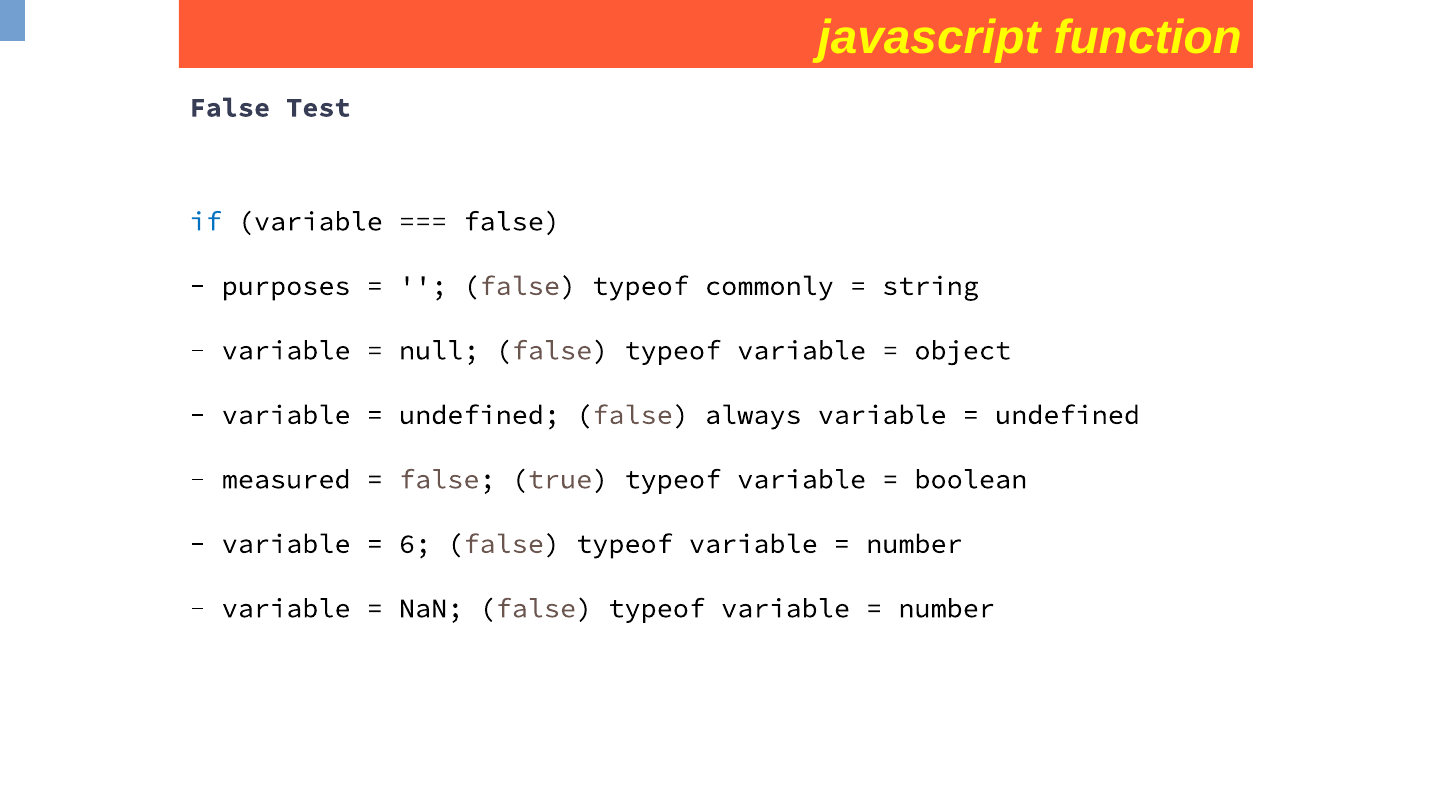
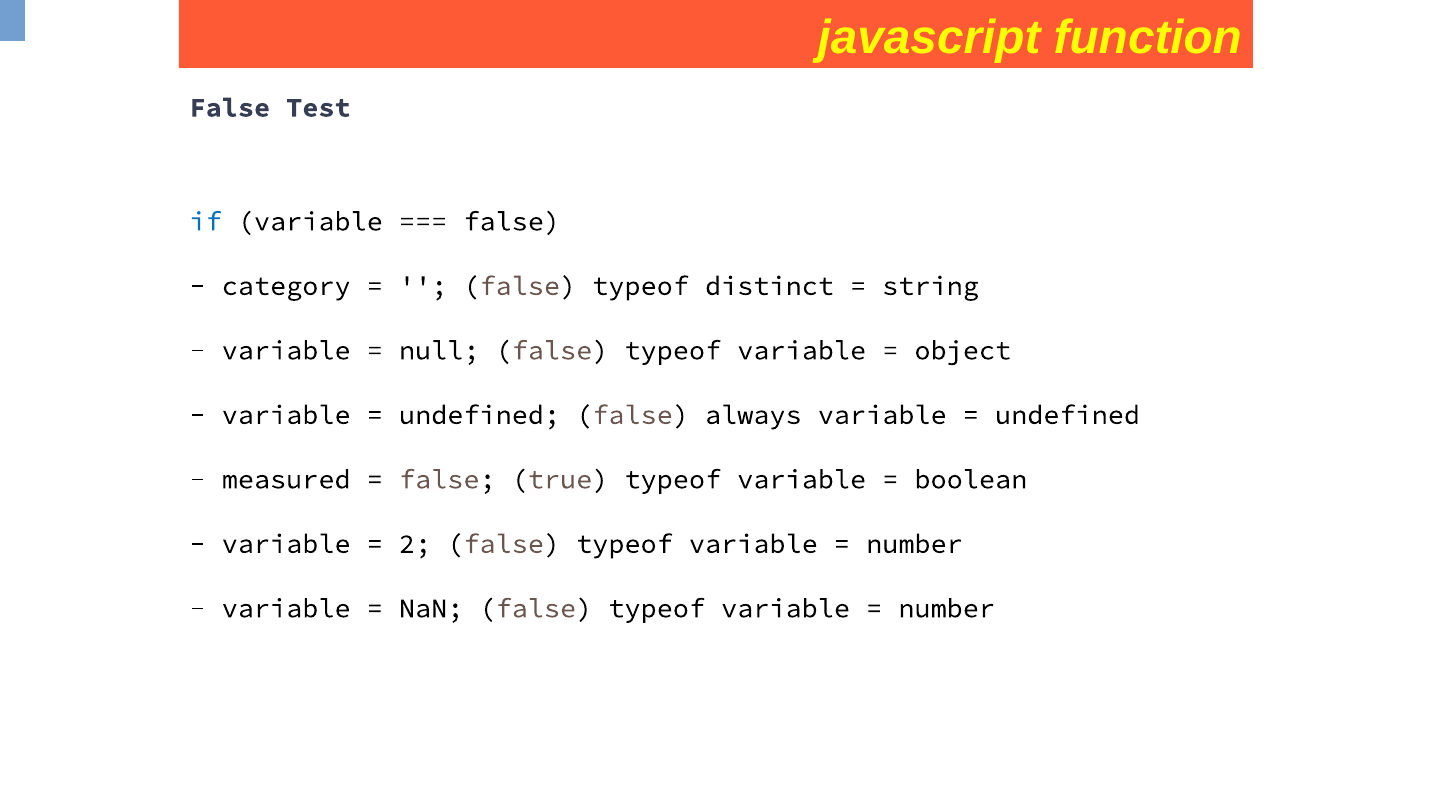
purposes: purposes -> category (286, 286)
commonly: commonly -> distinct (769, 286)
6: 6 -> 2 (415, 544)
